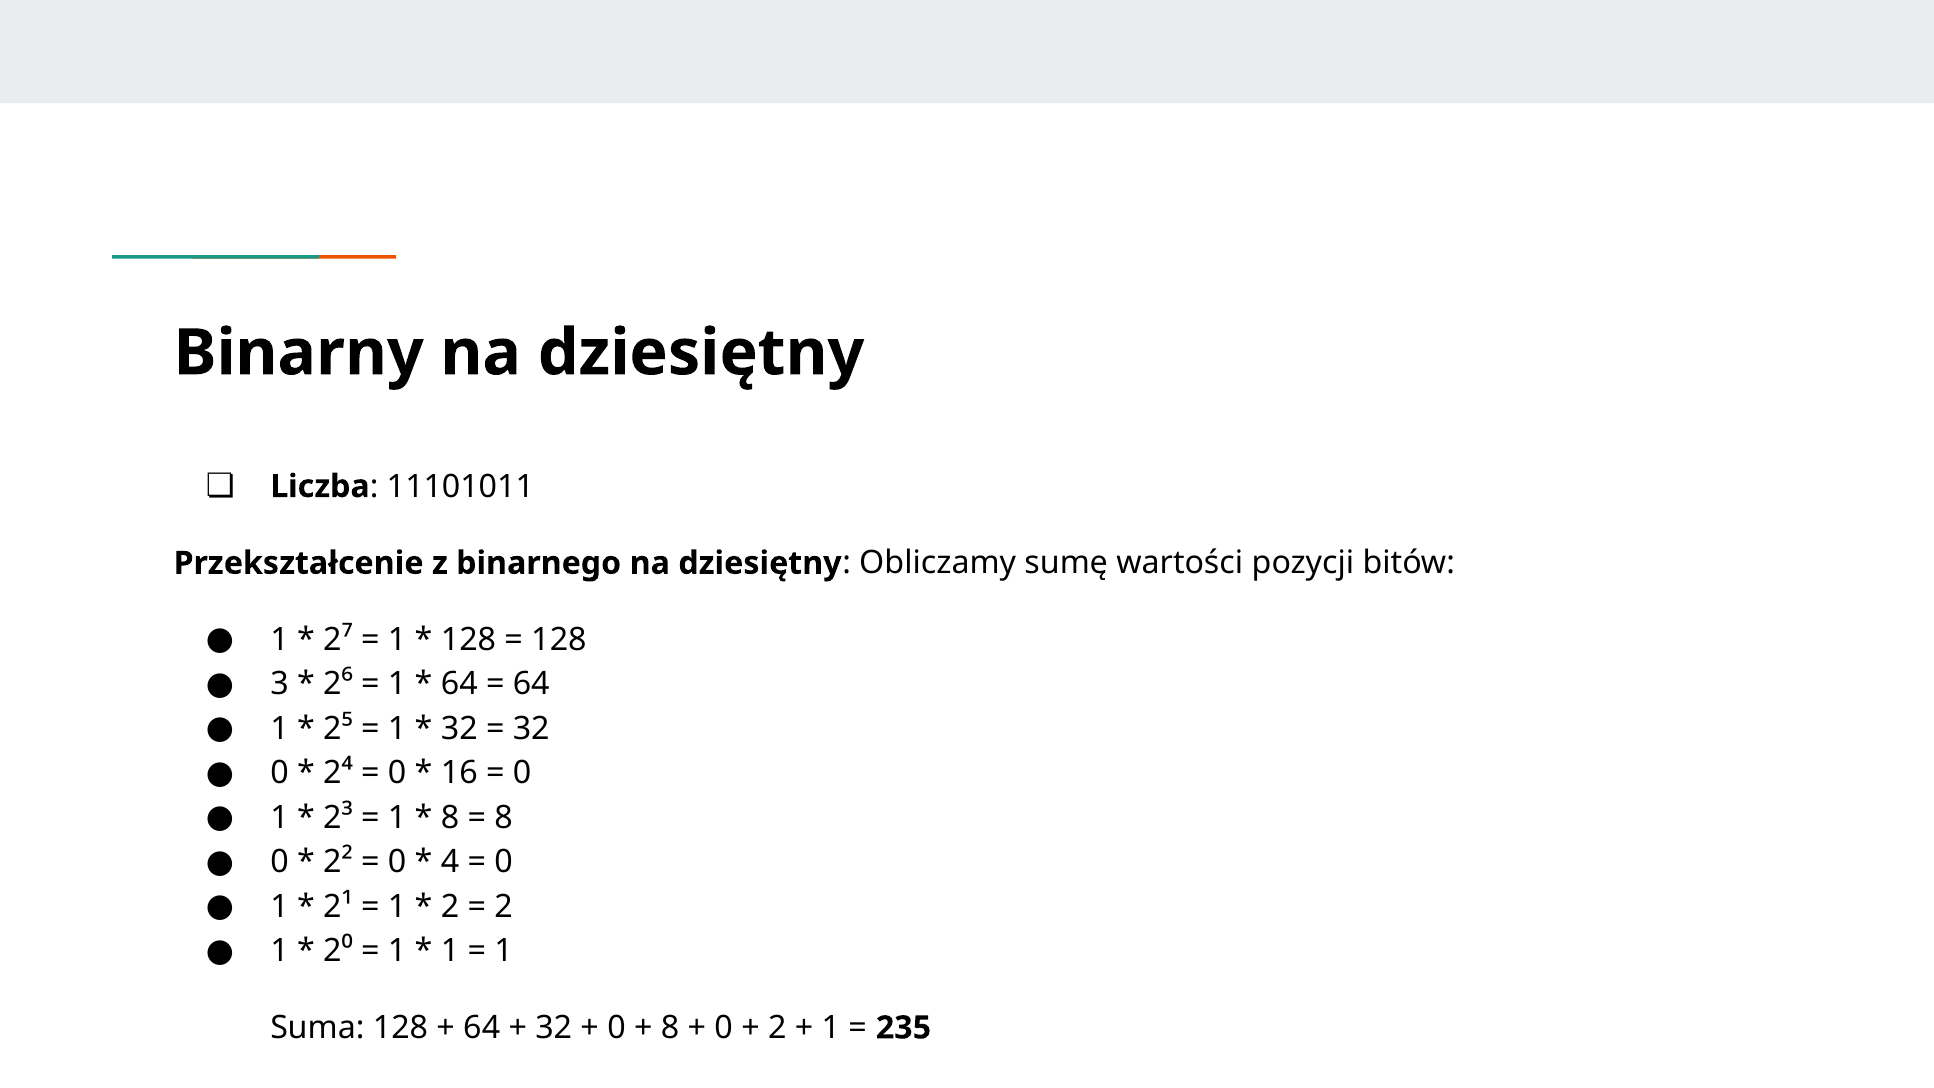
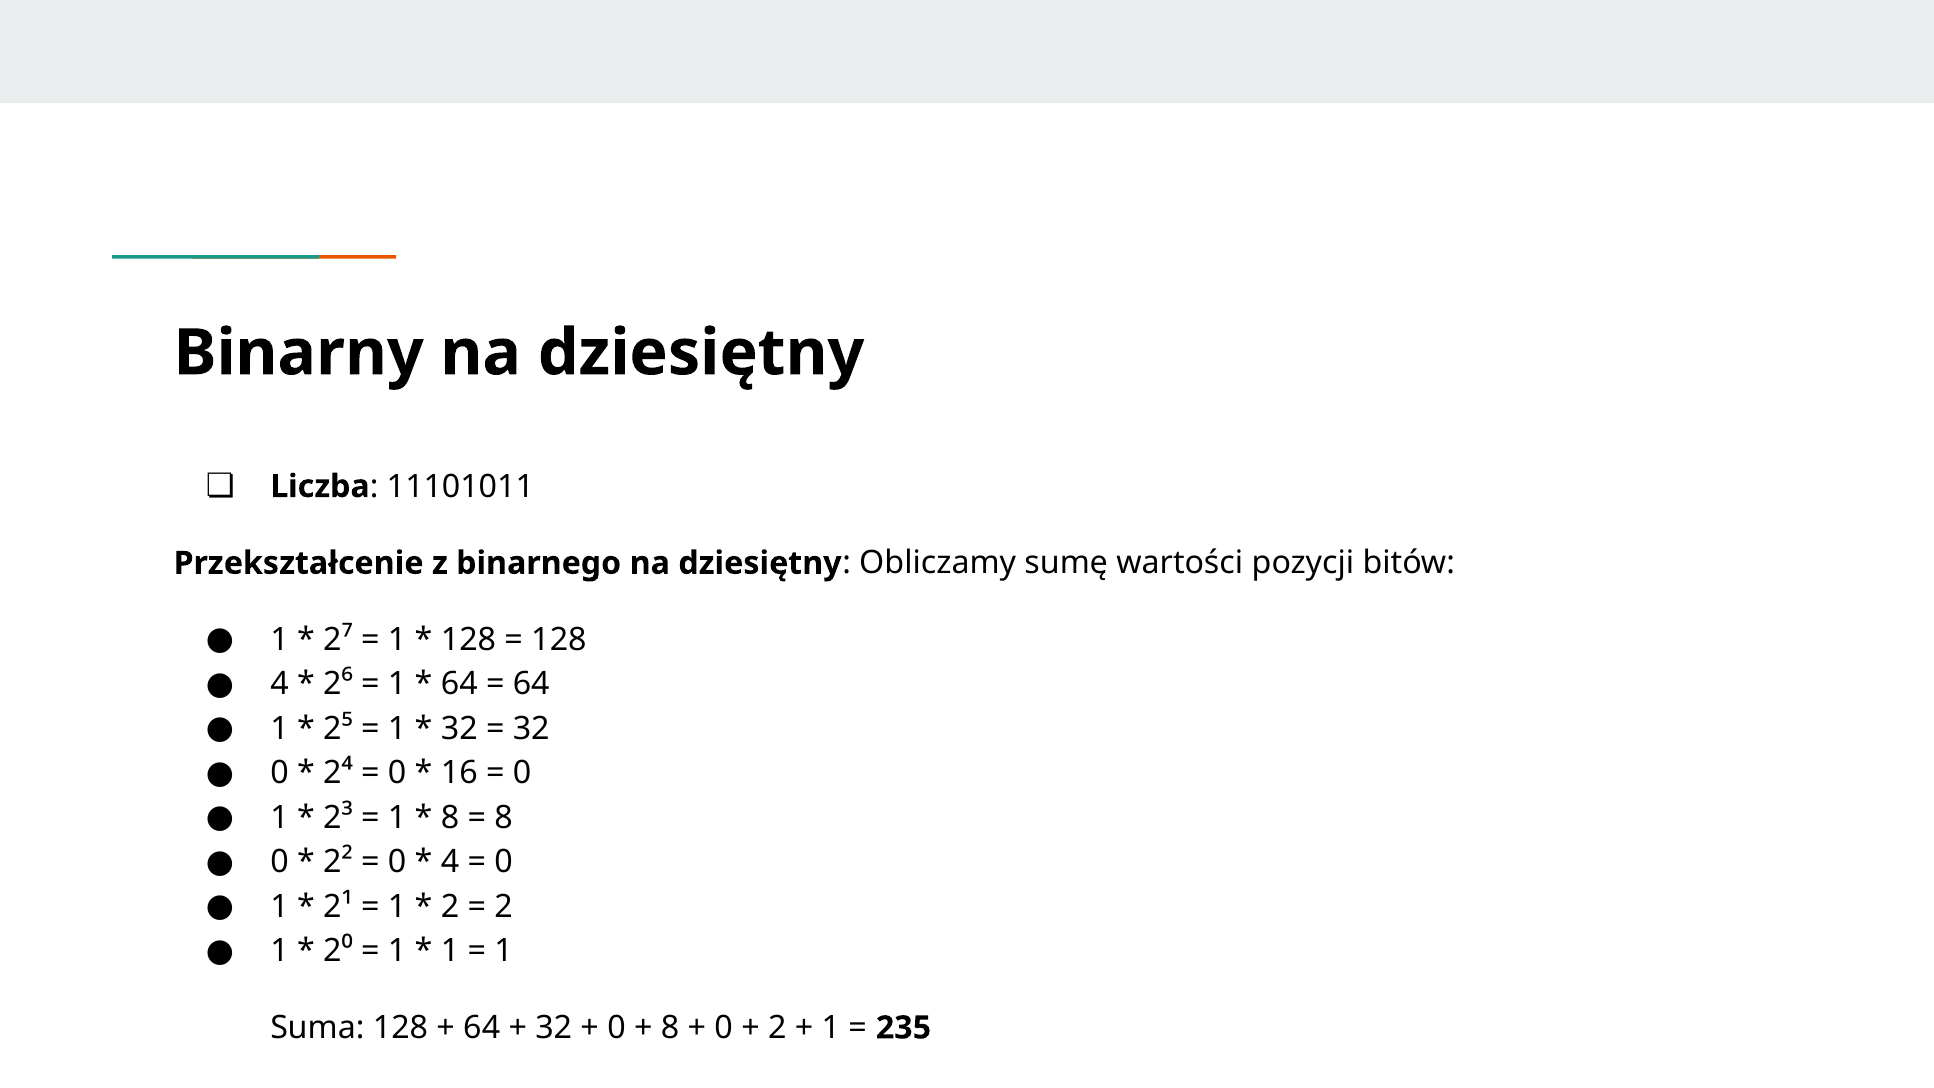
3: 3 -> 4 (280, 684)
